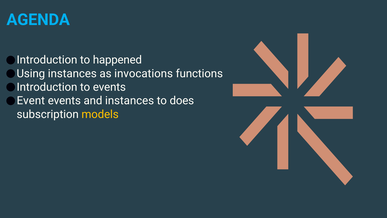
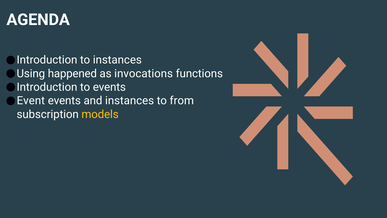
AGENDA colour: light blue -> white (38, 20)
to happened: happened -> instances (117, 60)
Using instances: instances -> happened (72, 73)
does: does -> from (182, 101)
